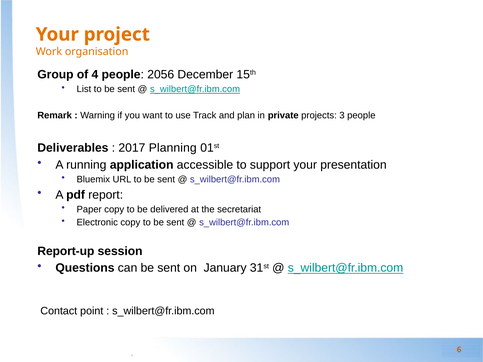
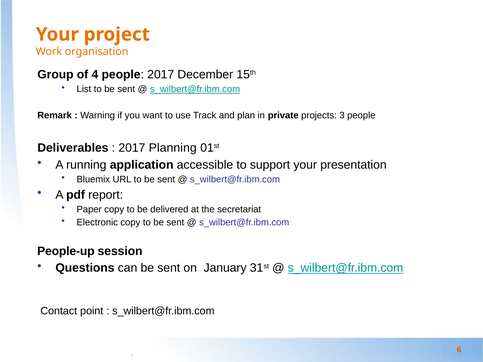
people 2056: 2056 -> 2017 (161, 75)
Report-up: Report-up -> People-up (66, 251)
